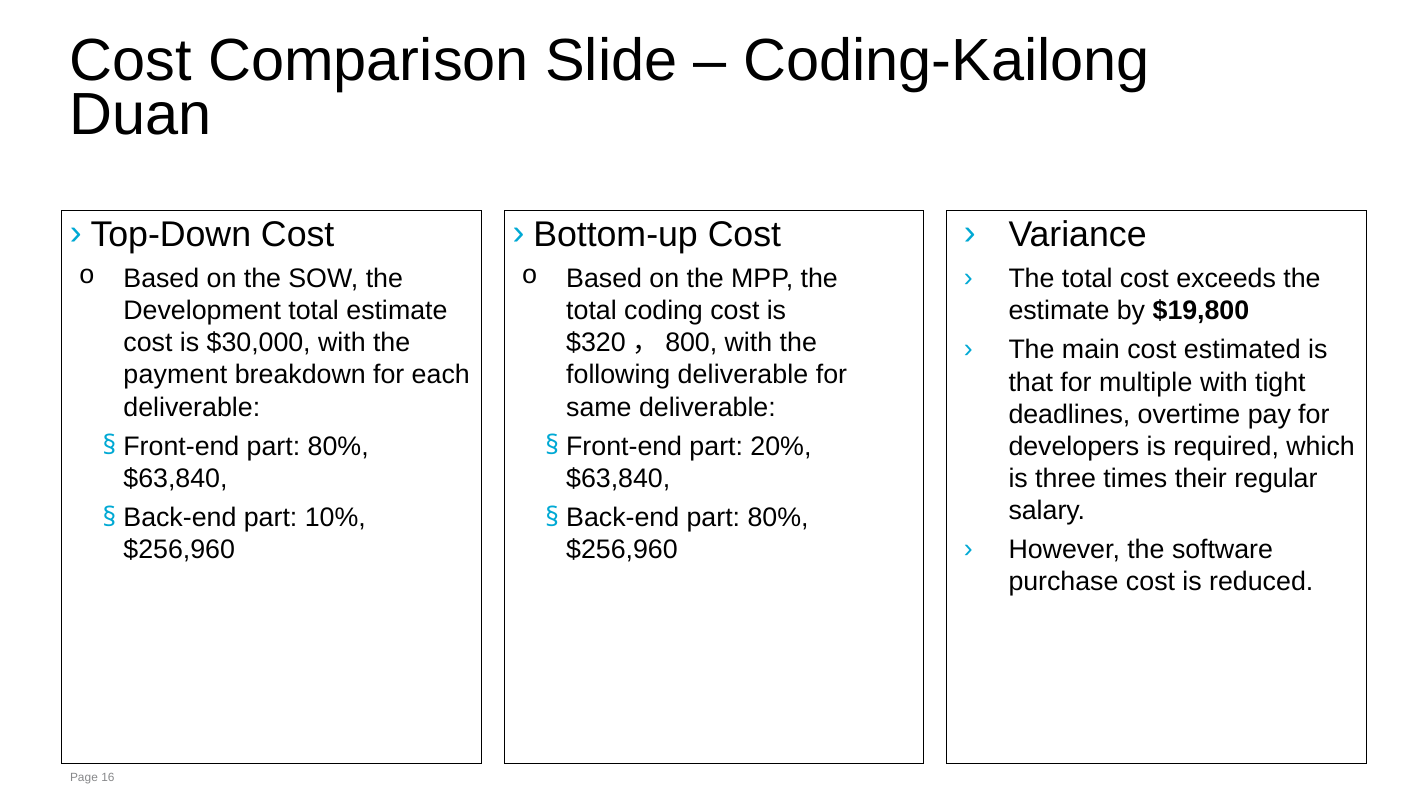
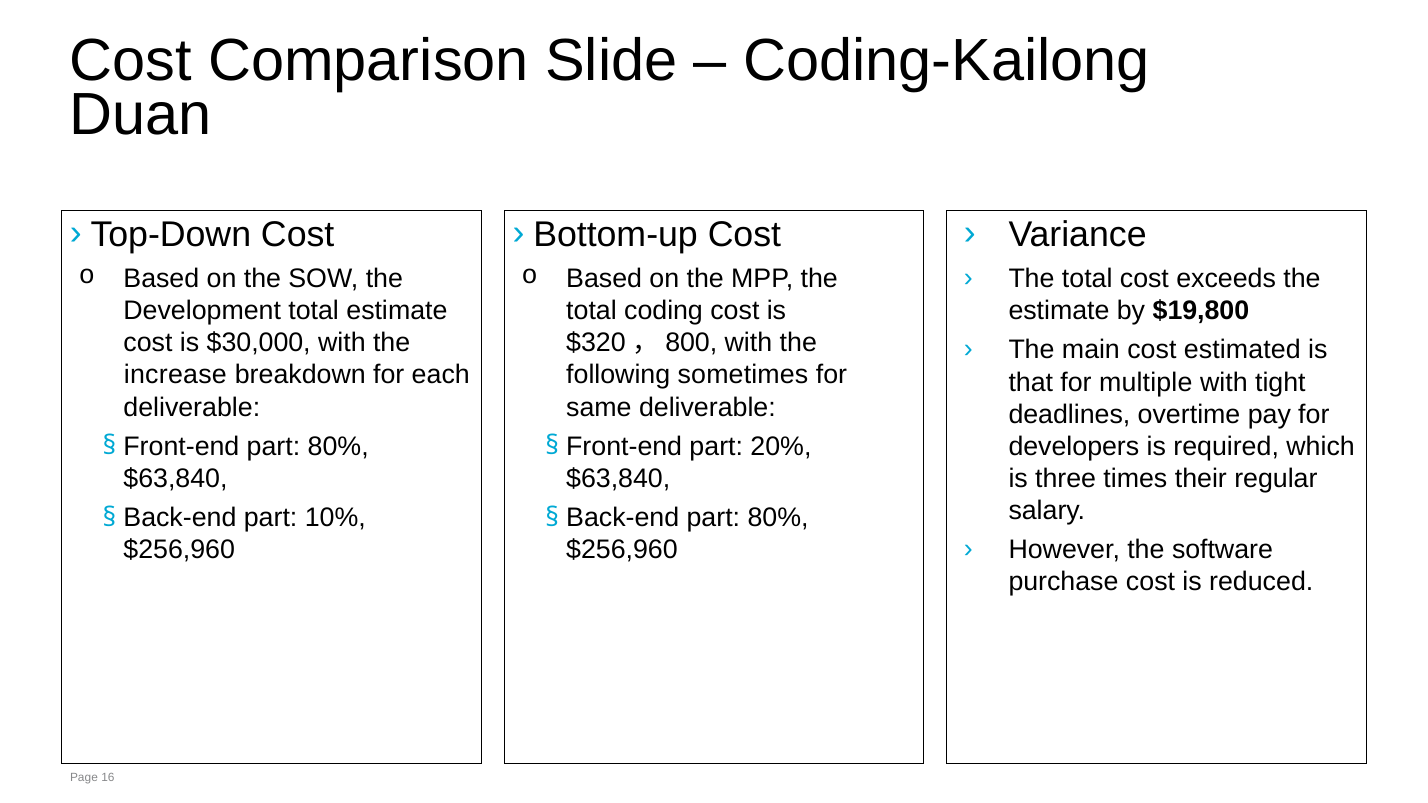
payment: payment -> increase (175, 375)
following deliverable: deliverable -> sometimes (743, 375)
